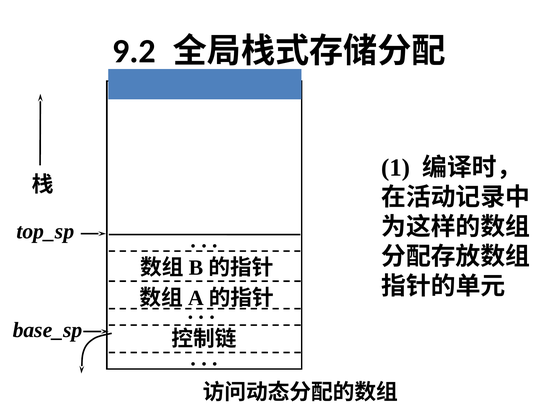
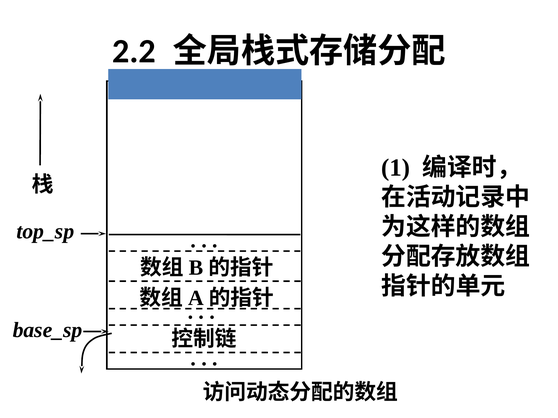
9.2: 9.2 -> 2.2 (134, 51)
